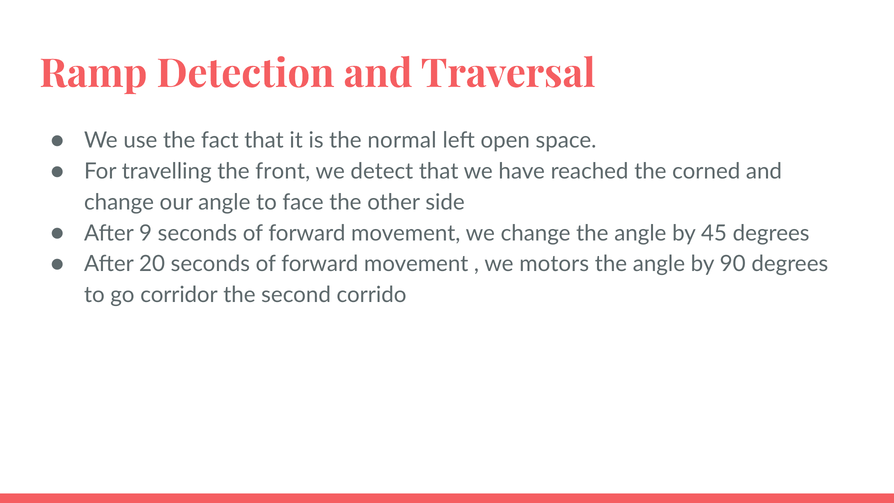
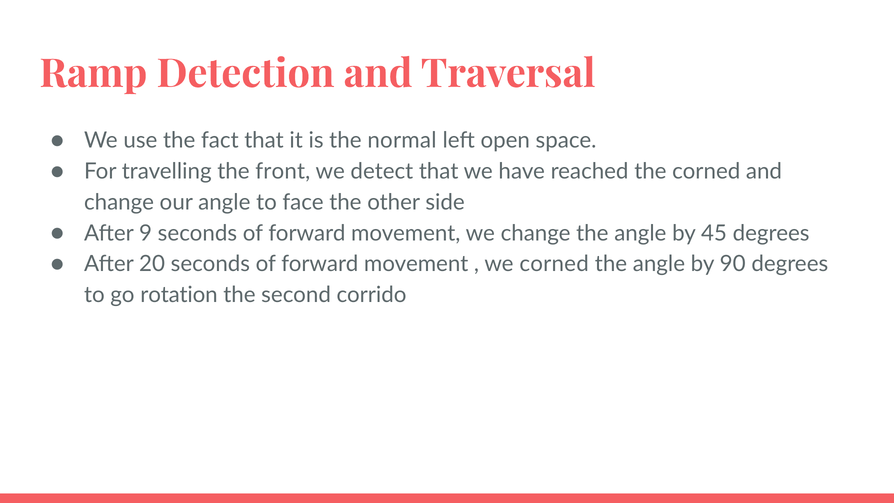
we motors: motors -> corned (554, 264)
corridor: corridor -> rotation (179, 295)
